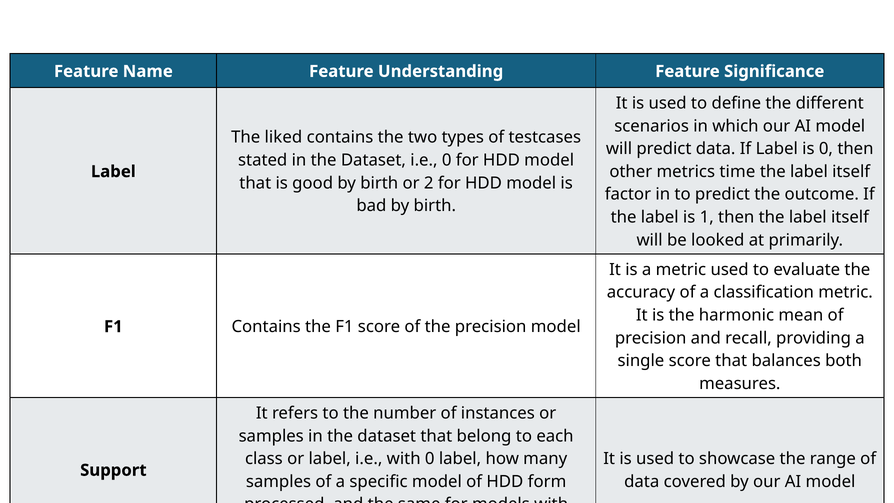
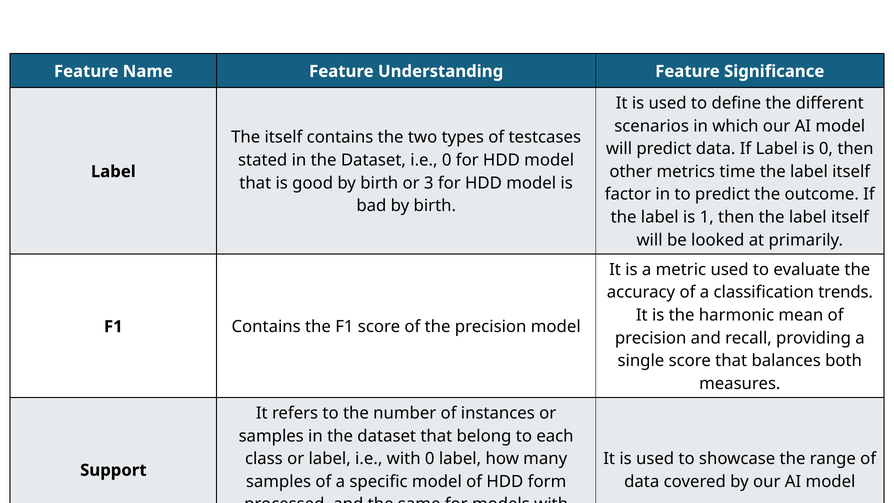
The liked: liked -> itself (283, 137)
2: 2 -> 3 (429, 183)
classification metric: metric -> trends (846, 292)
